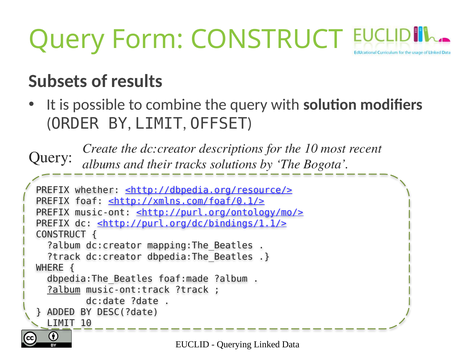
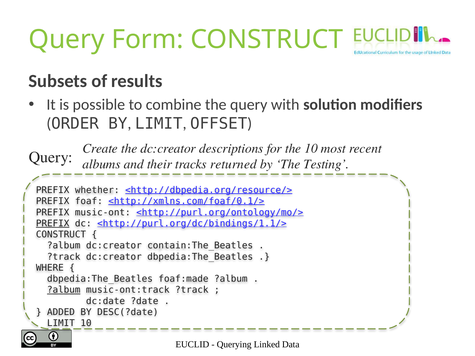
solutions: solutions -> returned (233, 164)
Bogota: Bogota -> Testing (326, 164)
PREFIX underline: none -> present (53, 224)
mapping:The_Beatles: mapping:The_Beatles -> contain:The_Beatles (200, 246)
